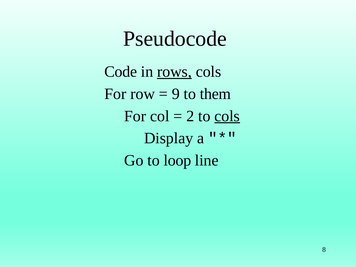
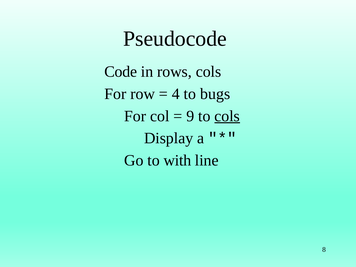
rows underline: present -> none (174, 72)
9: 9 -> 4 (176, 94)
them: them -> bugs (215, 94)
2: 2 -> 9 (190, 116)
loop: loop -> with (177, 160)
